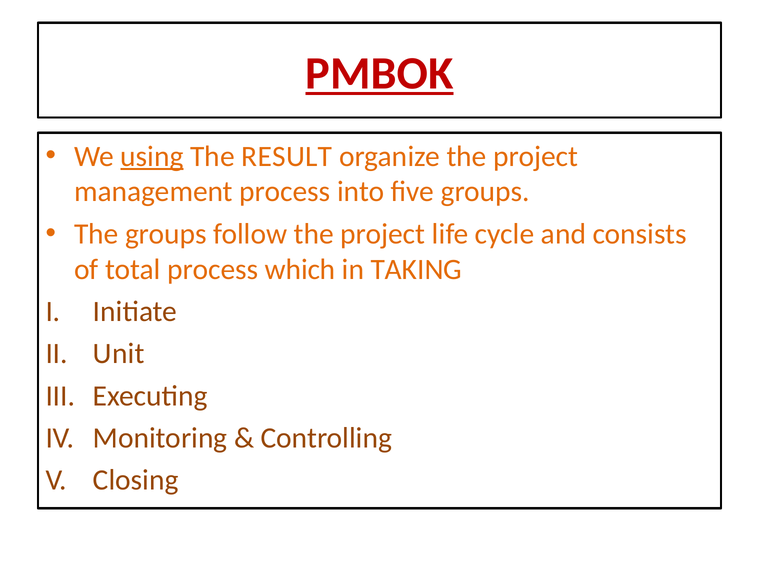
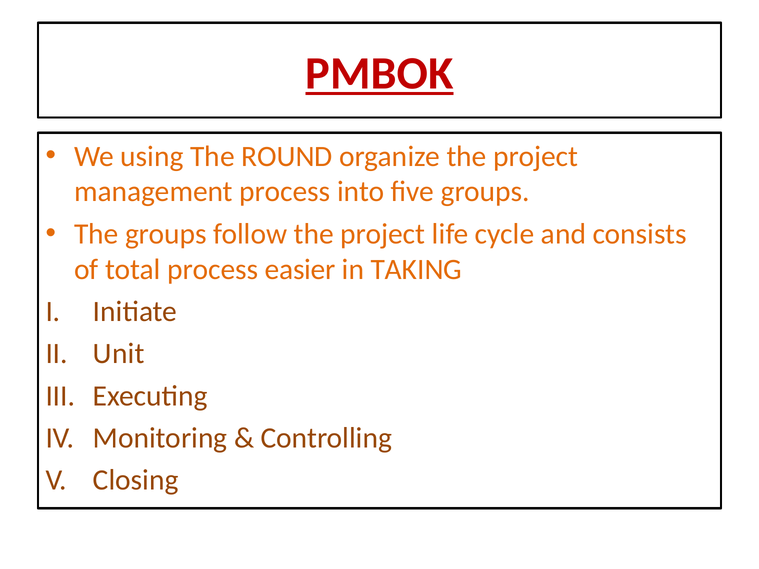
using underline: present -> none (152, 156)
RESULT: RESULT -> ROUND (287, 156)
which: which -> easier (300, 269)
